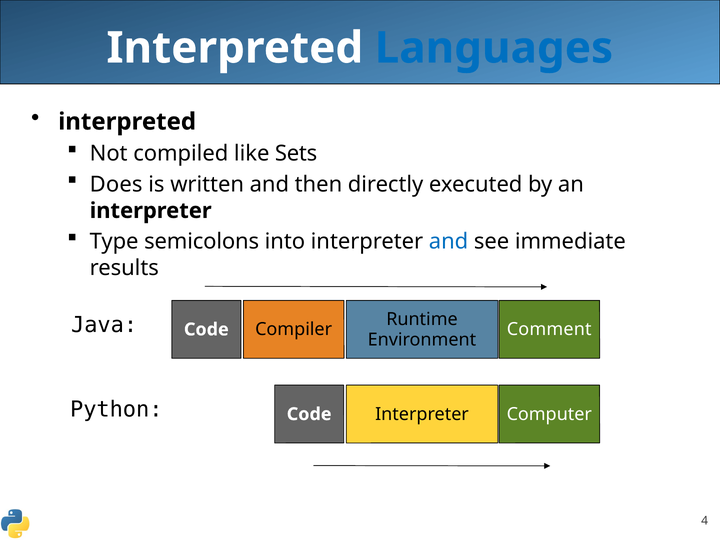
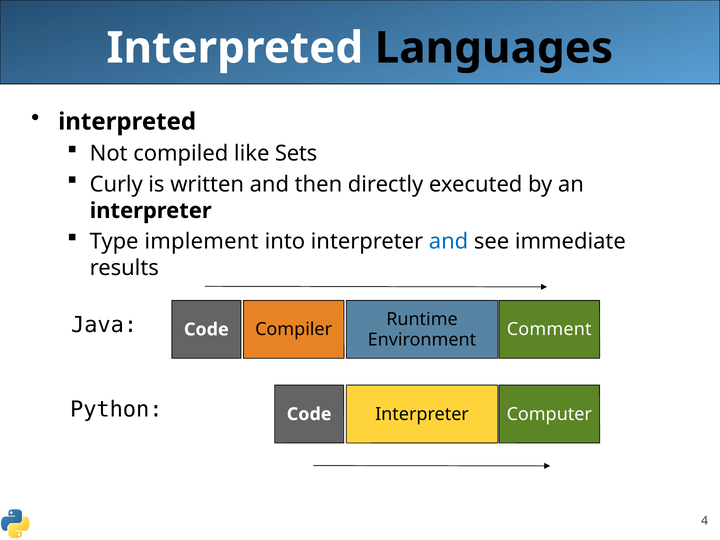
Languages colour: blue -> black (494, 48)
Does: Does -> Curly (116, 184)
semicolons: semicolons -> implement (201, 241)
